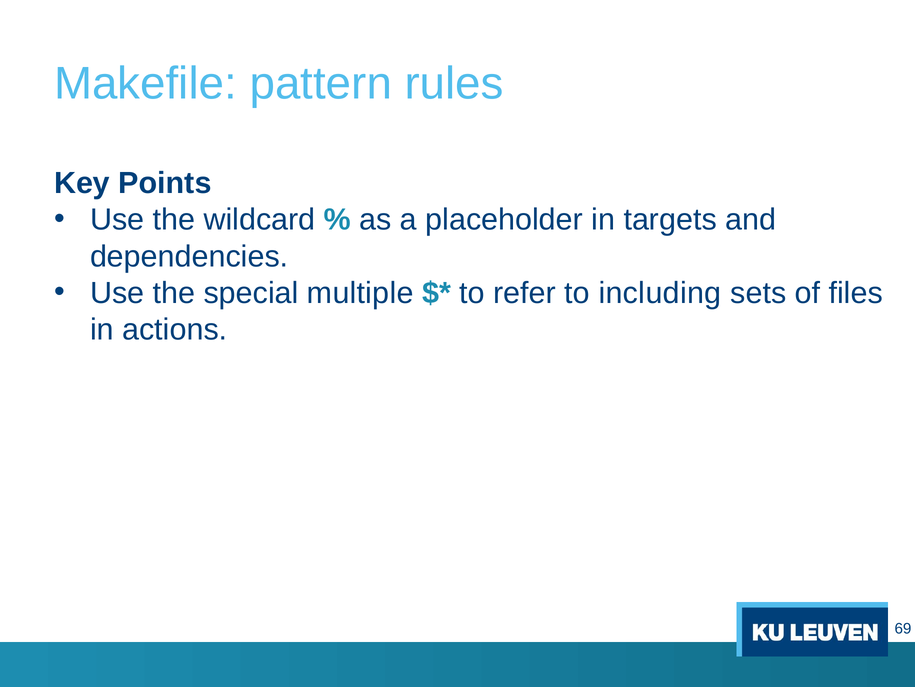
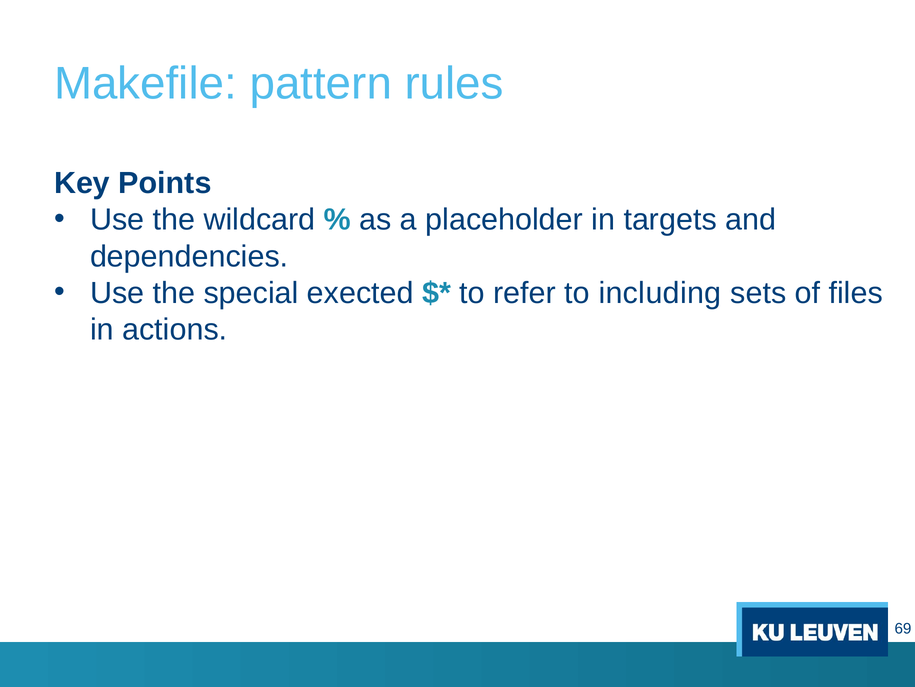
multiple: multiple -> exected (360, 293)
